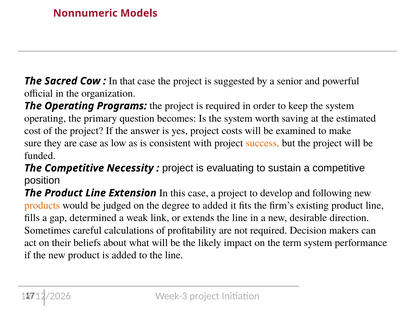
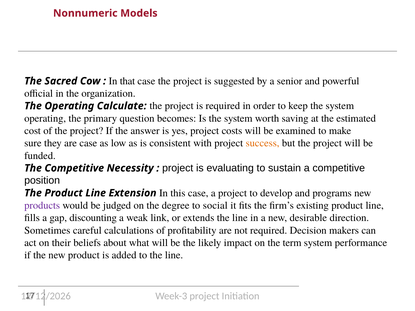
Programs: Programs -> Calculate (122, 106)
following: following -> programs (332, 193)
products colour: orange -> purple (42, 206)
to added: added -> social (215, 206)
determined: determined -> discounting (93, 218)
